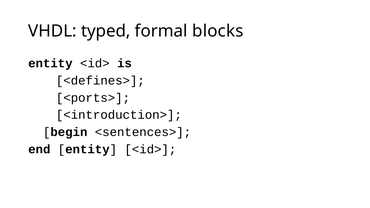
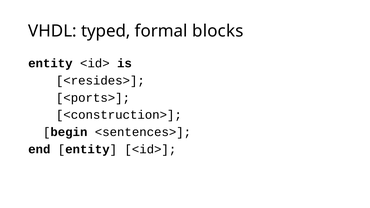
<defines>: <defines> -> <resides> (100, 81)
<introduction>: <introduction> -> <construction> (119, 115)
